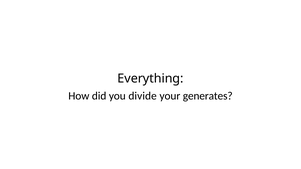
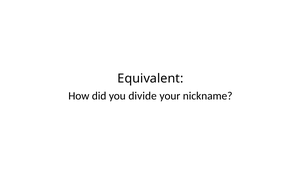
Everything: Everything -> Equivalent (150, 79)
generates: generates -> nickname (208, 96)
